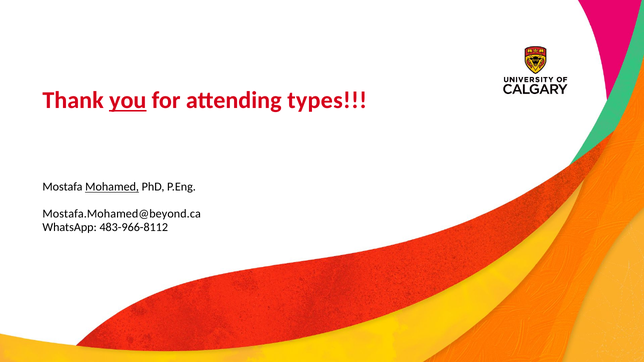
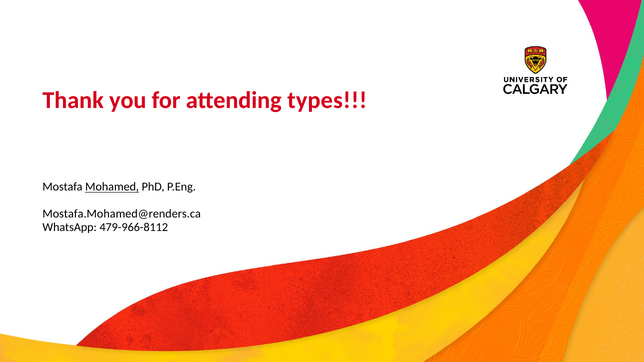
you underline: present -> none (128, 100)
Mostafa.Mohamed@beyond.ca: Mostafa.Mohamed@beyond.ca -> Mostafa.Mohamed@renders.ca (122, 214)
483-966-8112: 483-966-8112 -> 479-966-8112 (134, 227)
